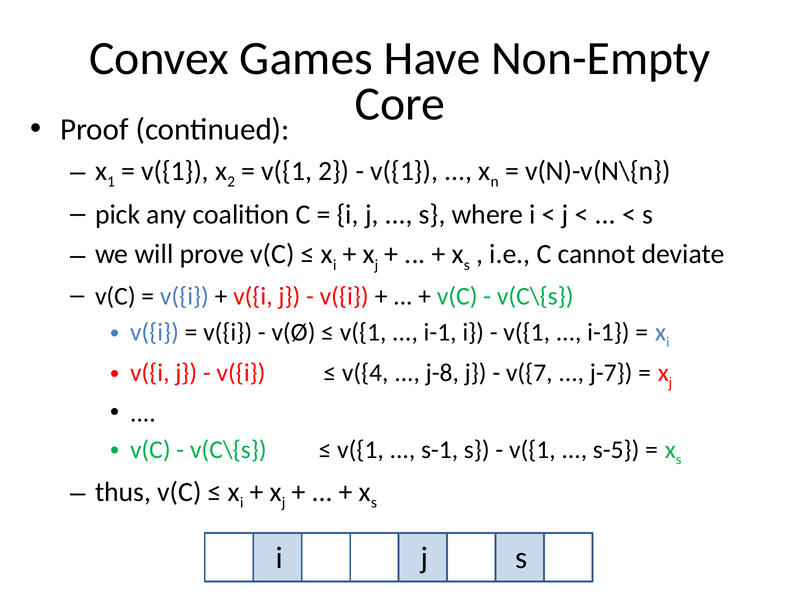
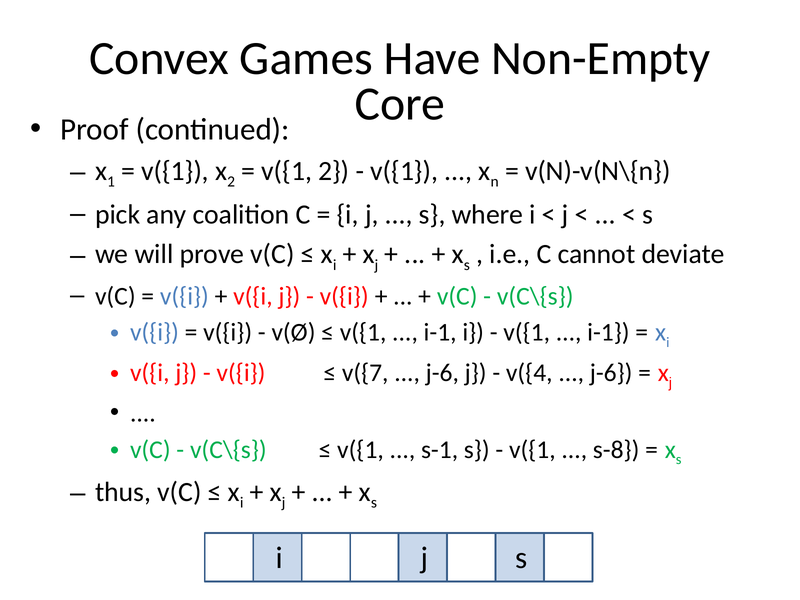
v({4: v({4 -> v({7 (365, 373)
j-8: j-8 -> j-6 (442, 373)
v({7: v({7 -> v({4 (529, 373)
j-7: j-7 -> j-6 (611, 373)
s-5: s-5 -> s-8 (616, 450)
